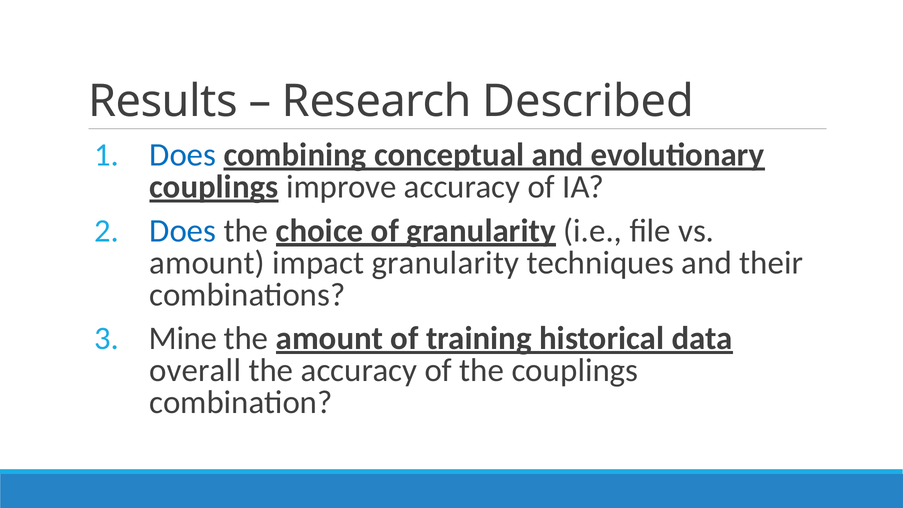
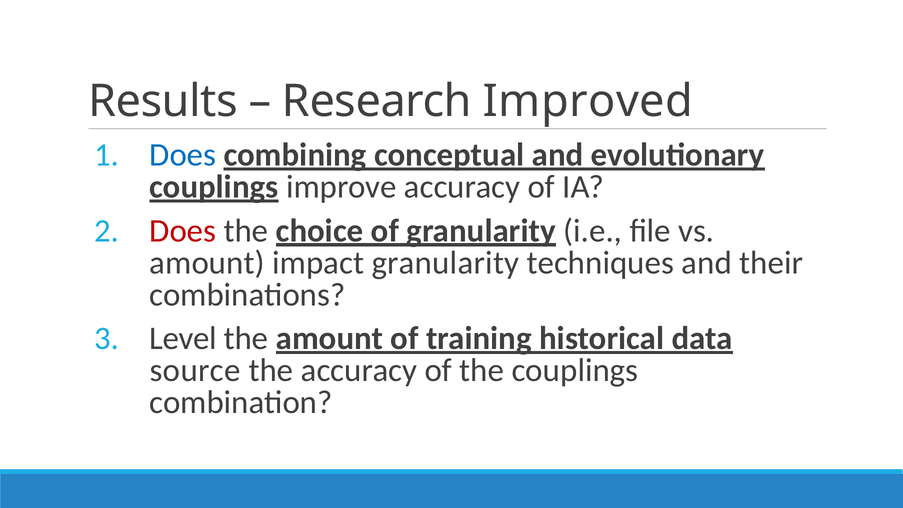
Described: Described -> Improved (588, 101)
Does colour: blue -> red (183, 231)
Mine: Mine -> Level (183, 338)
overall: overall -> source (195, 370)
